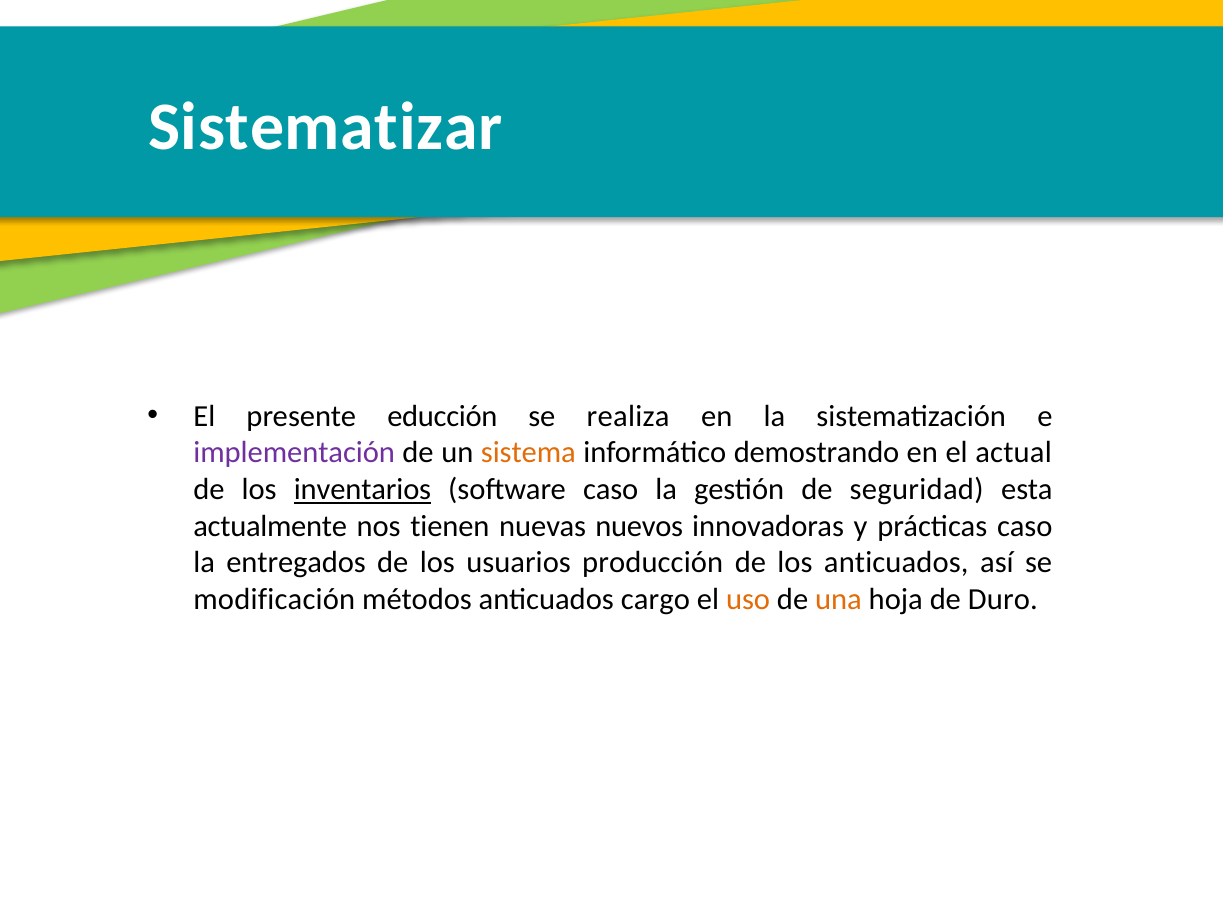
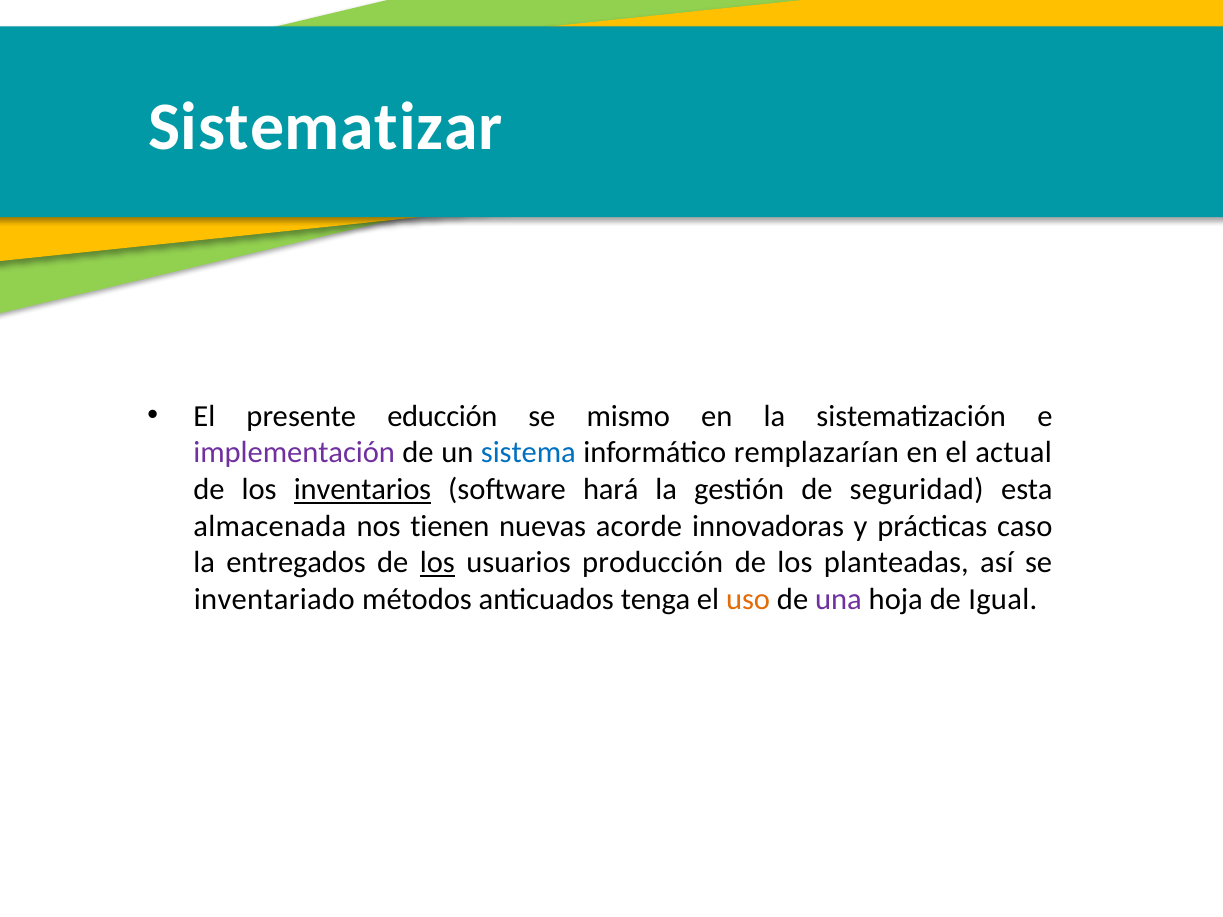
realiza: realiza -> mismo (628, 416)
sistema colour: orange -> blue (528, 453)
demostrando: demostrando -> remplazarían (816, 453)
software caso: caso -> hará (611, 490)
actualmente: actualmente -> almacenada (270, 526)
nuevos: nuevos -> acorde (639, 526)
los underline: none -> present (437, 563)
los anticuados: anticuados -> planteadas (896, 563)
modificación: modificación -> inventariado (274, 600)
cargo: cargo -> tenga (656, 600)
una colour: orange -> purple (839, 600)
Duro: Duro -> Igual (1003, 600)
